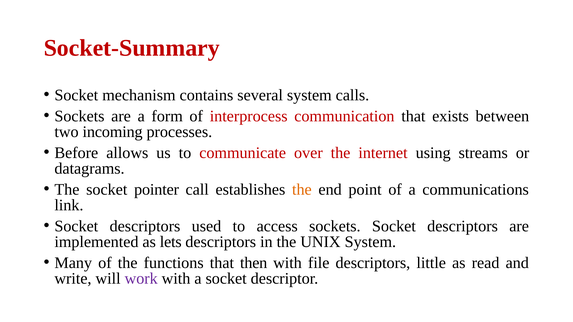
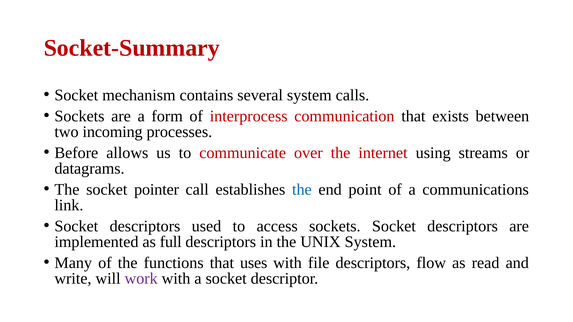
the colour: orange -> blue (302, 190)
lets: lets -> full (171, 242)
then: then -> uses (254, 263)
little: little -> flow (431, 263)
